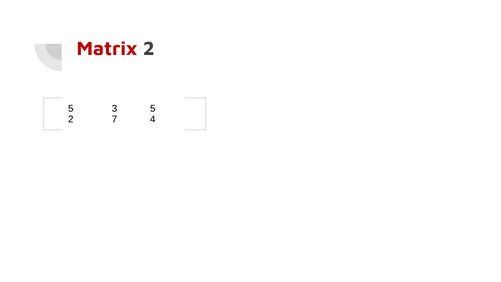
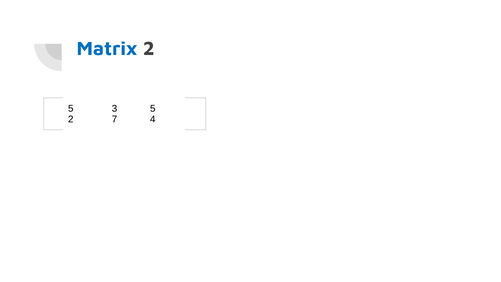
Matrix colour: red -> blue (107, 49)
